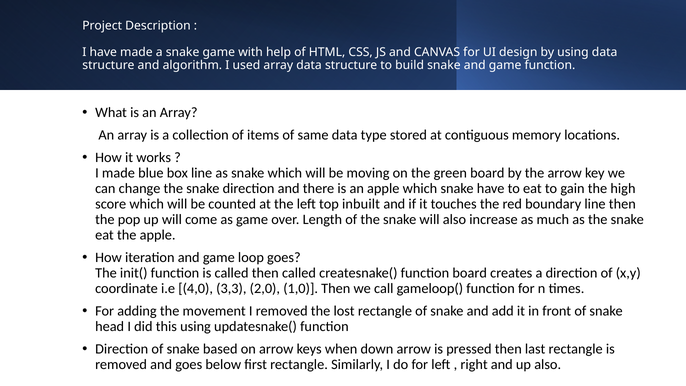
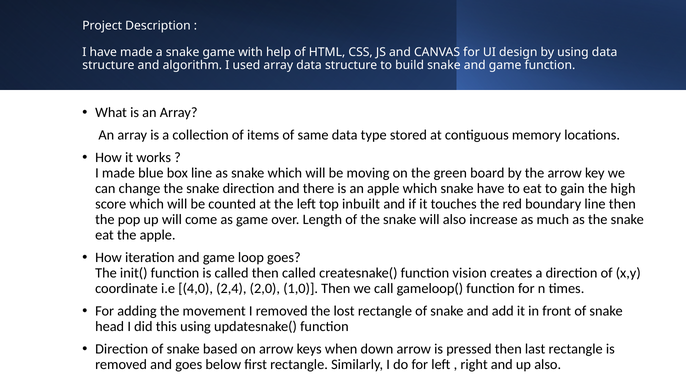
function board: board -> vision (470, 273)
3,3: 3,3 -> 2,4 (231, 288)
